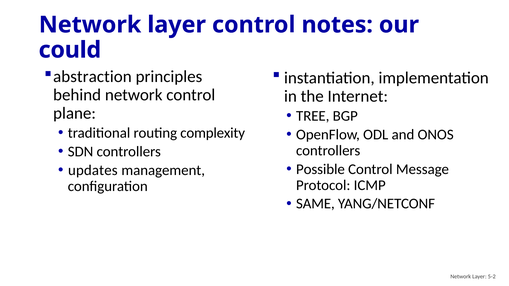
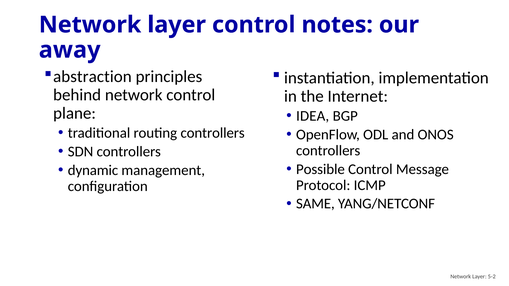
could: could -> away (70, 50)
TREE: TREE -> IDEA (313, 116)
routing complexity: complexity -> controllers (213, 133)
updates: updates -> dynamic (93, 170)
